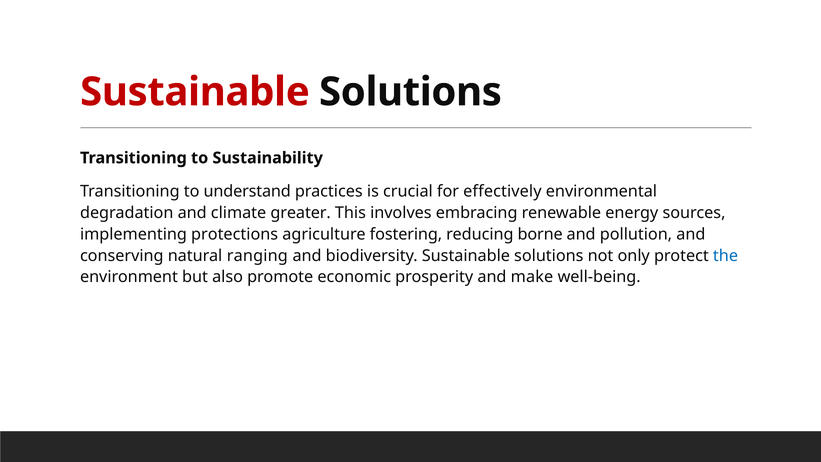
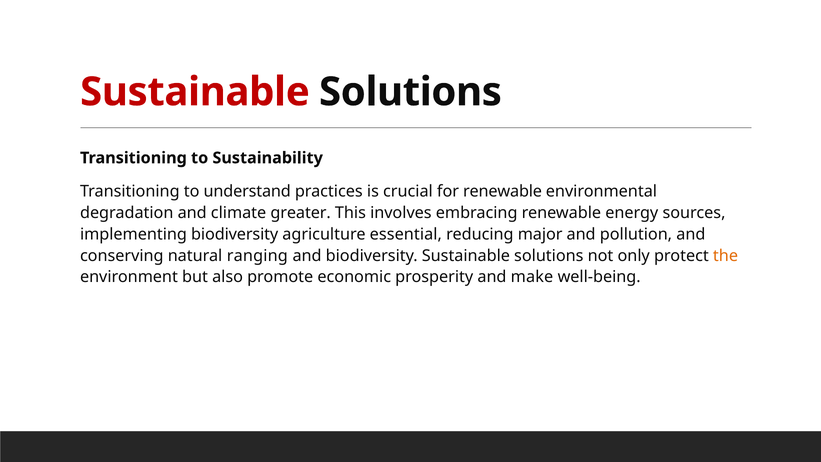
for effectively: effectively -> renewable (503, 191)
implementing protections: protections -> biodiversity (235, 234)
fostering: fostering -> essential (406, 234)
borne: borne -> major (540, 234)
the colour: blue -> orange (726, 256)
